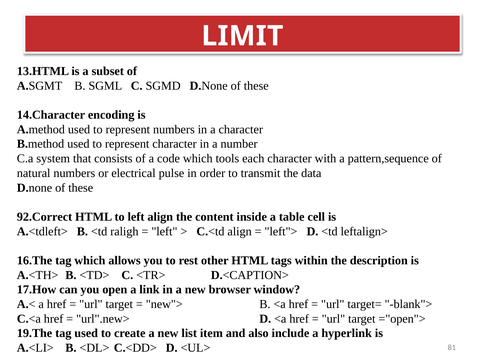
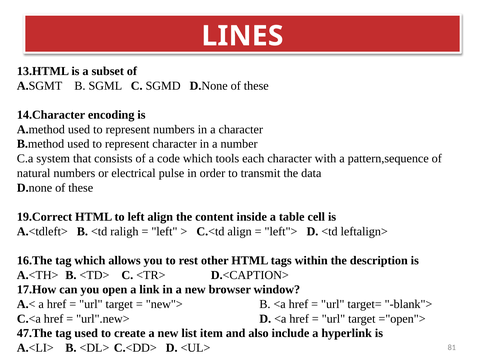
LIMIT: LIMIT -> LINES (242, 36)
92.Correct: 92.Correct -> 19.Correct (45, 217)
19.The: 19.The -> 47.The (35, 333)
